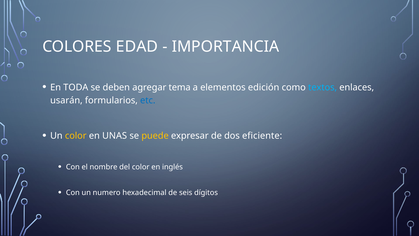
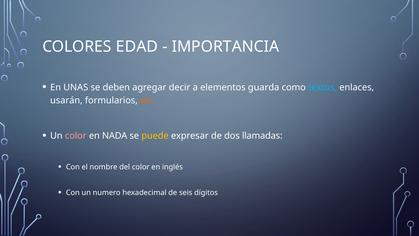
TODA: TODA -> UNAS (76, 87)
tema: tema -> decir (180, 87)
edición: edición -> guarda (264, 87)
etc colour: blue -> orange (148, 100)
color colour: yellow -> pink (76, 136)
UNAS: UNAS -> NADA (115, 136)
eficiente: eficiente -> llamadas (262, 136)
